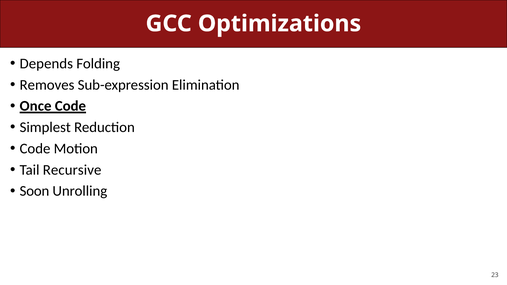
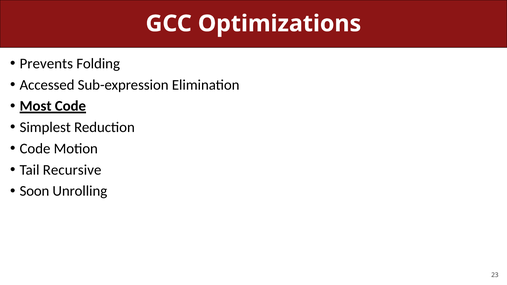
Depends: Depends -> Prevents (46, 64)
Removes: Removes -> Accessed (47, 85)
Once: Once -> Most (36, 106)
